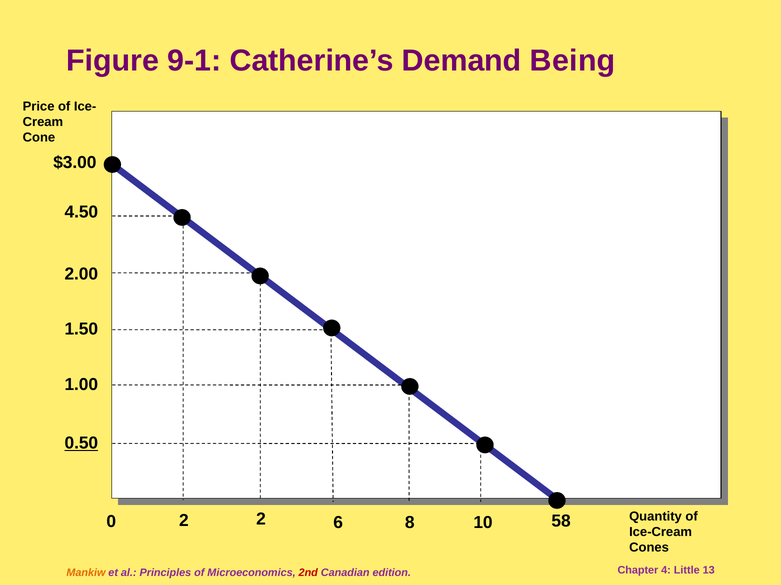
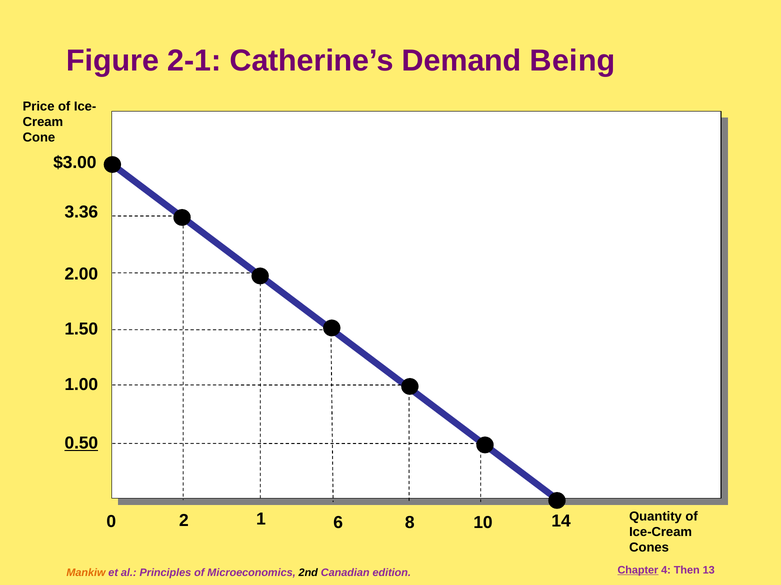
9-1: 9-1 -> 2-1 (194, 61)
4.50: 4.50 -> 3.36 (81, 212)
2 2: 2 -> 1 (261, 519)
58: 58 -> 14 (561, 522)
2nd colour: red -> black (308, 573)
Chapter underline: none -> present (638, 571)
Little: Little -> Then (687, 571)
